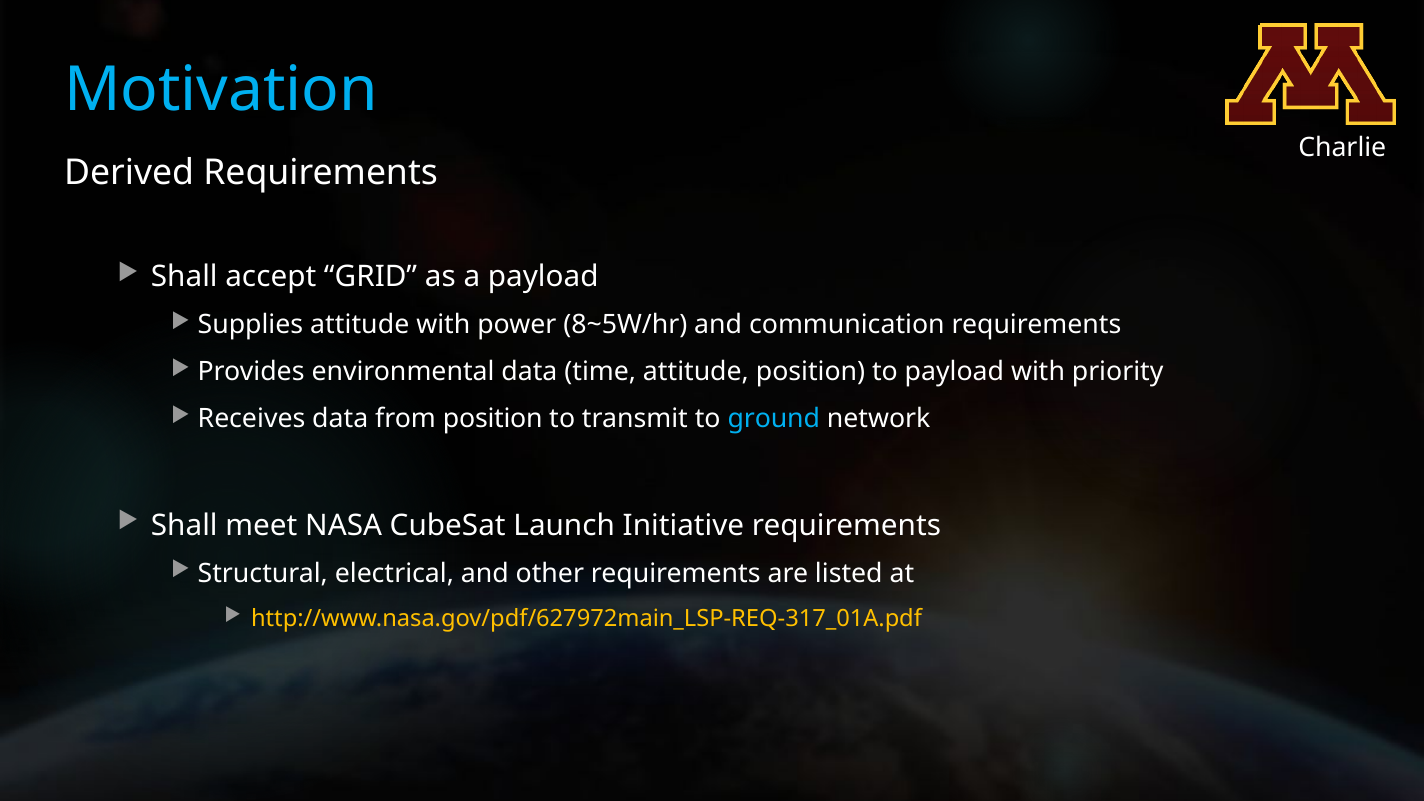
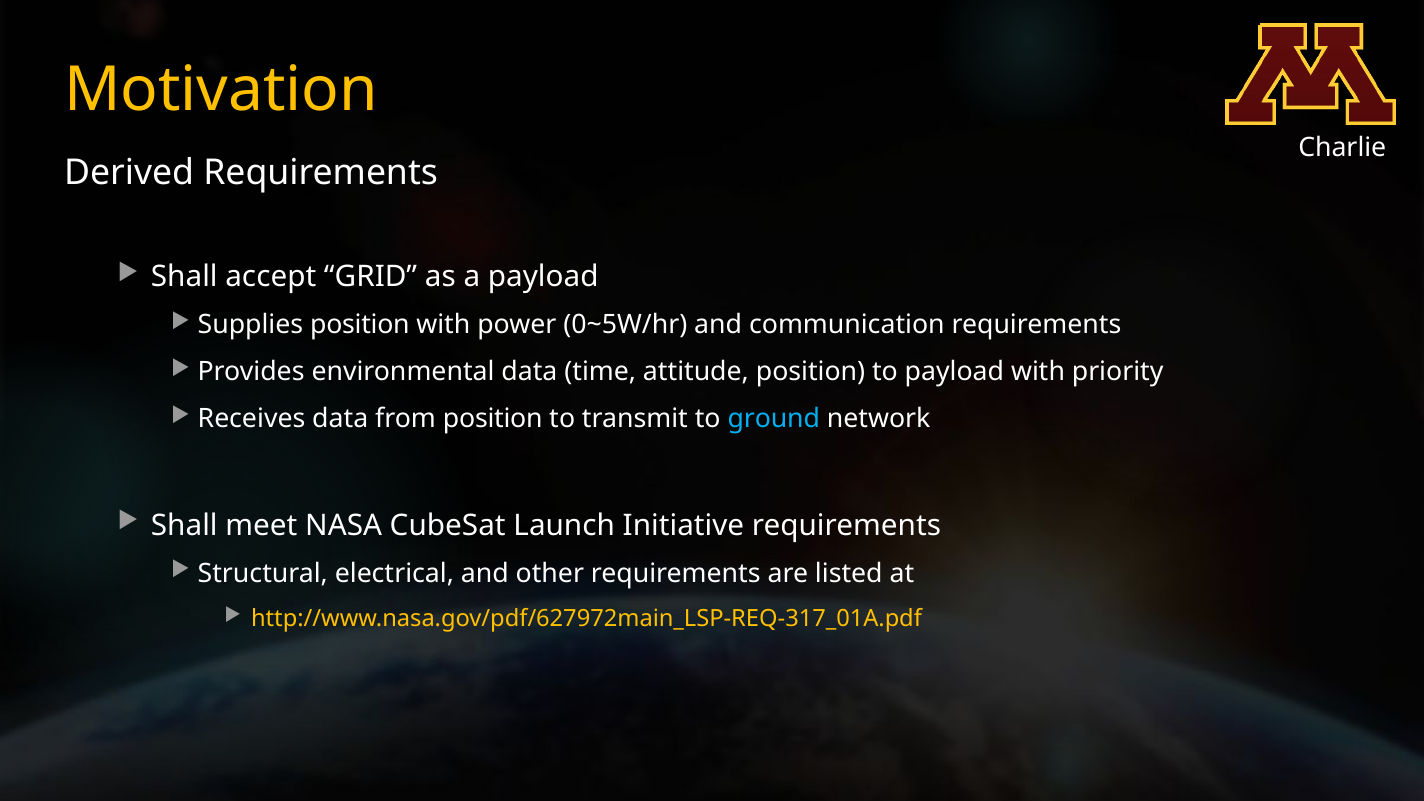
Motivation colour: light blue -> yellow (221, 90)
Supplies attitude: attitude -> position (360, 325)
8~5W/hr: 8~5W/hr -> 0~5W/hr (625, 325)
